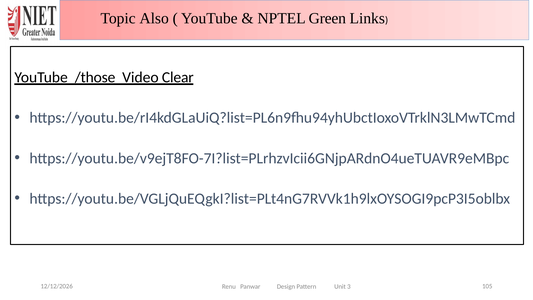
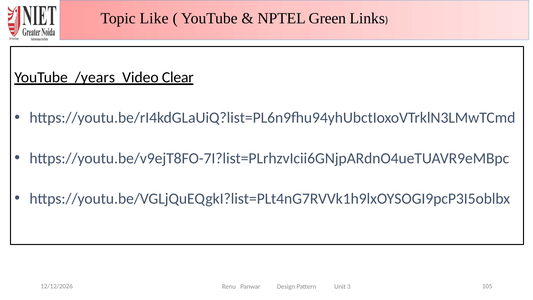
Also: Also -> Like (154, 18)
/those: /those -> /years (95, 77)
